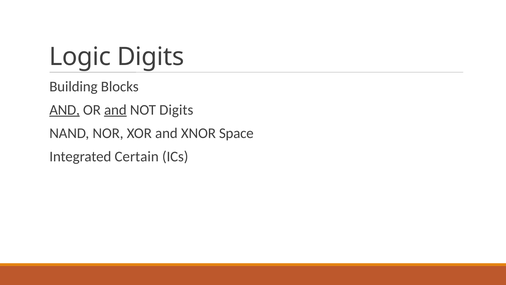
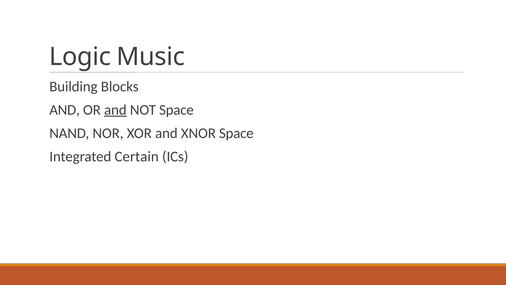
Logic Digits: Digits -> Music (151, 57)
AND underline: present -> none (65, 110)
NOT Digits: Digits -> Space (176, 110)
